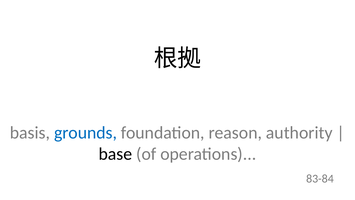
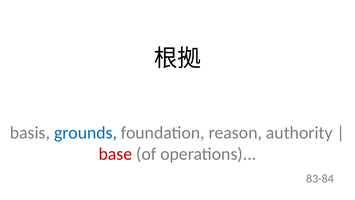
base colour: black -> red (115, 154)
